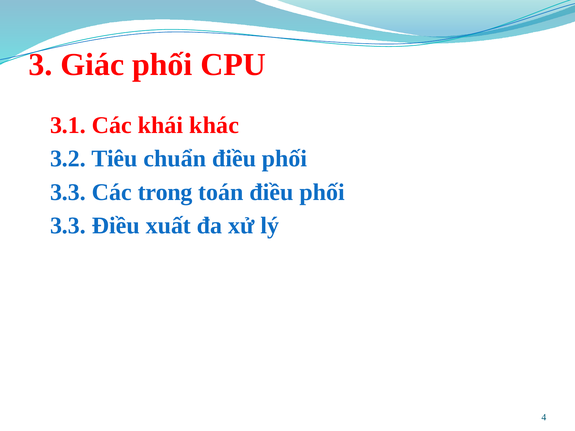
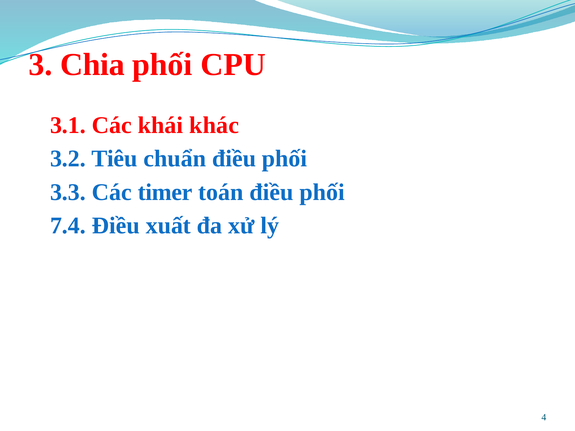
Giác: Giác -> Chia (92, 65)
trong: trong -> timer (165, 192)
3.3: 3.3 -> 7.4 (68, 226)
